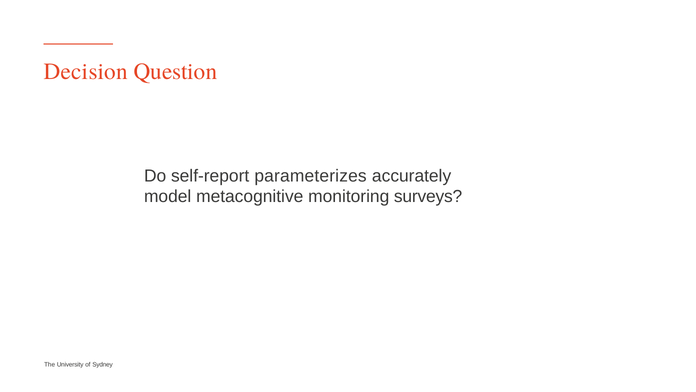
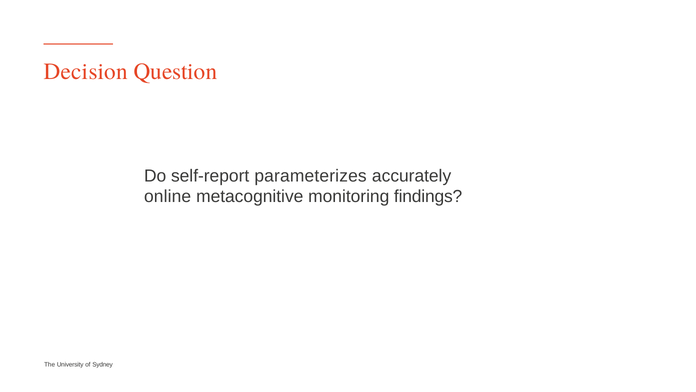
model: model -> online (168, 196)
surveys: surveys -> findings (428, 196)
